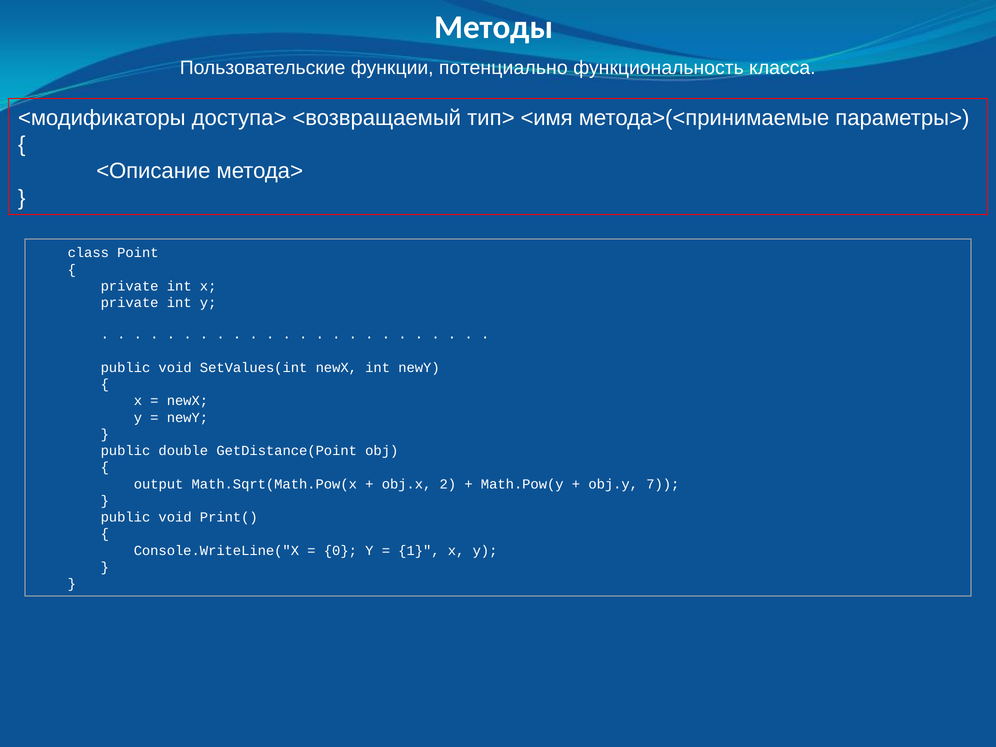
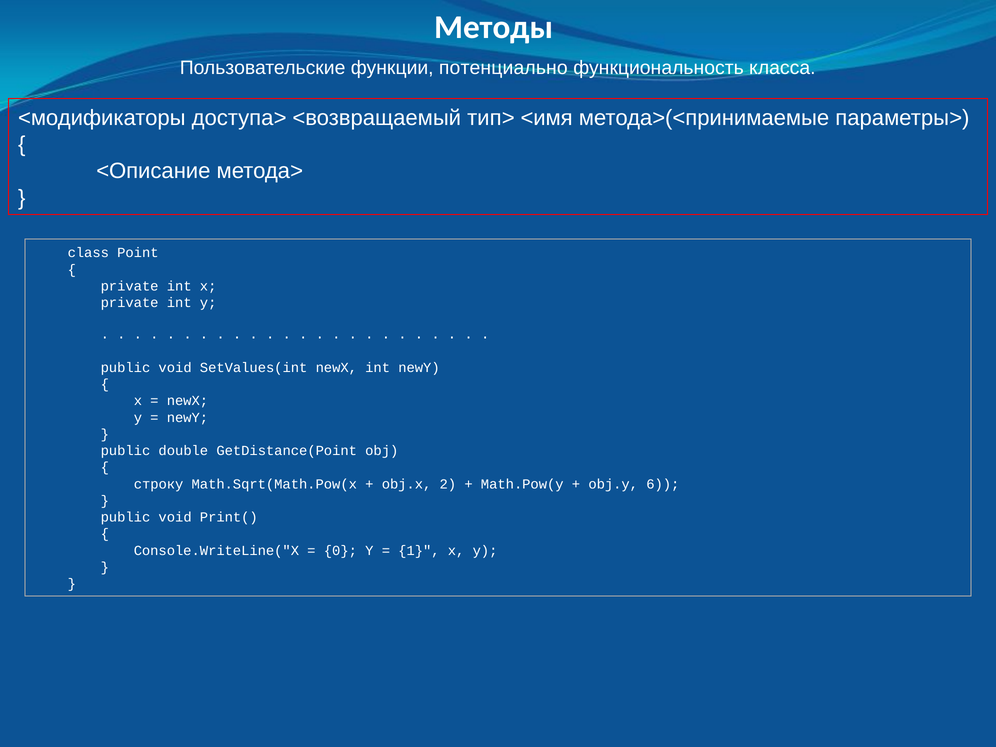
output: output -> строку (159, 484)
7: 7 -> 6 (663, 484)
